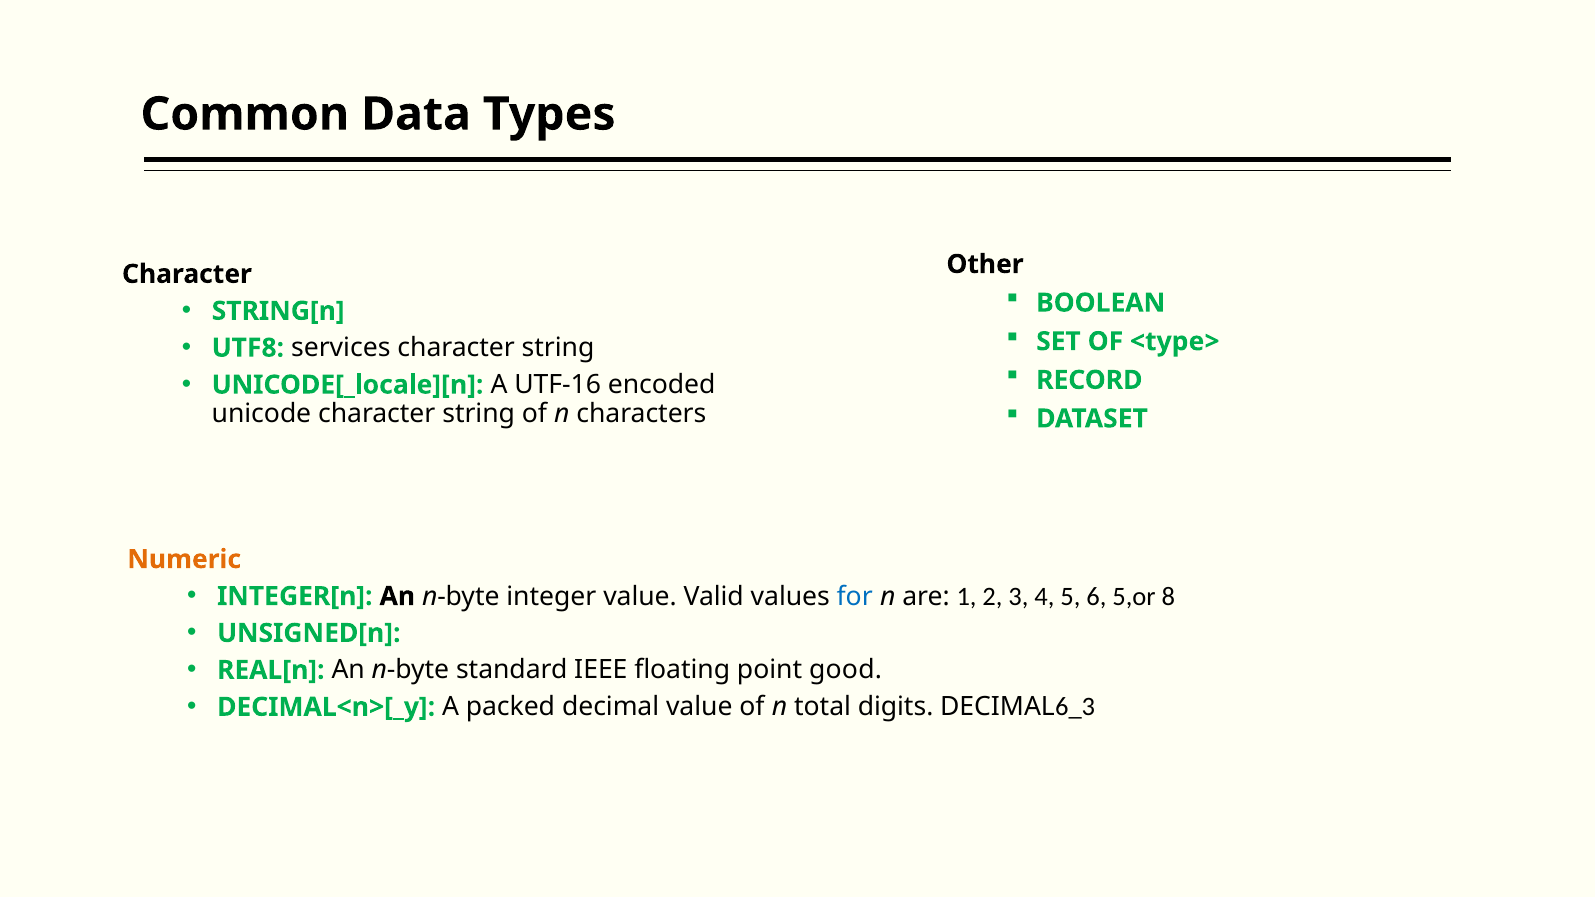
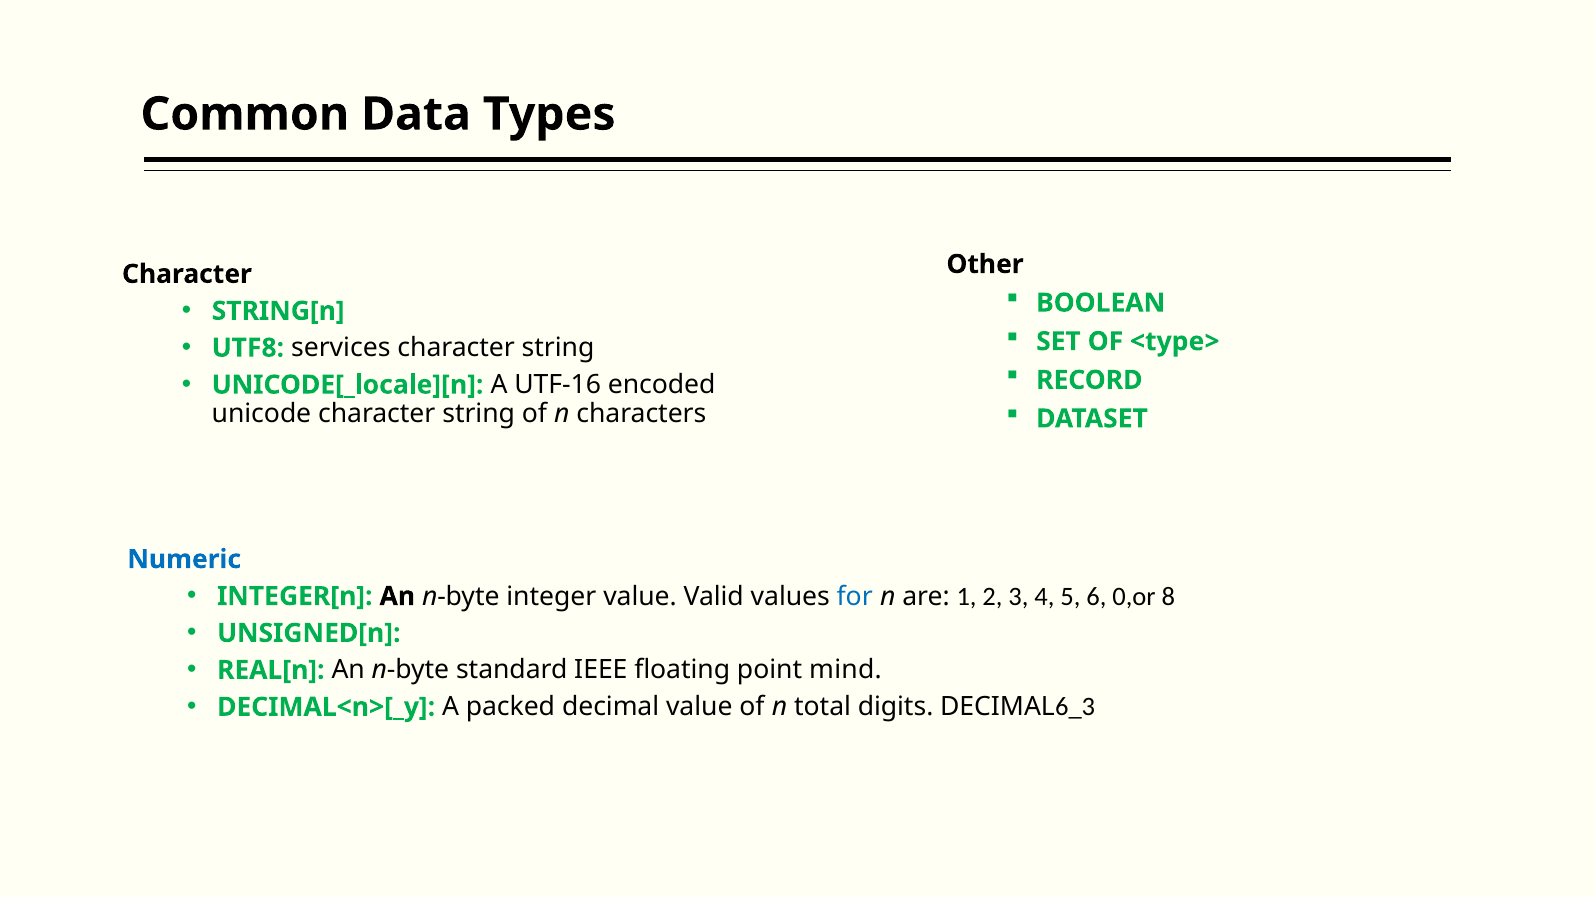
Numeric colour: orange -> blue (184, 559)
5,or: 5,or -> 0,or (1134, 596)
good: good -> mind (846, 670)
